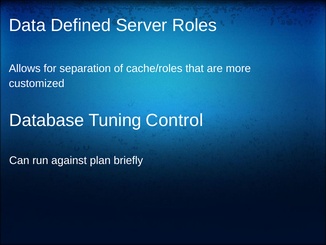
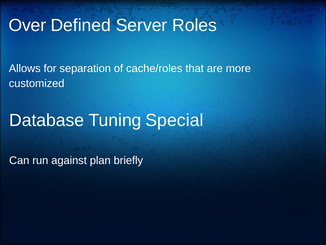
Data: Data -> Over (27, 25)
Control: Control -> Special (175, 120)
